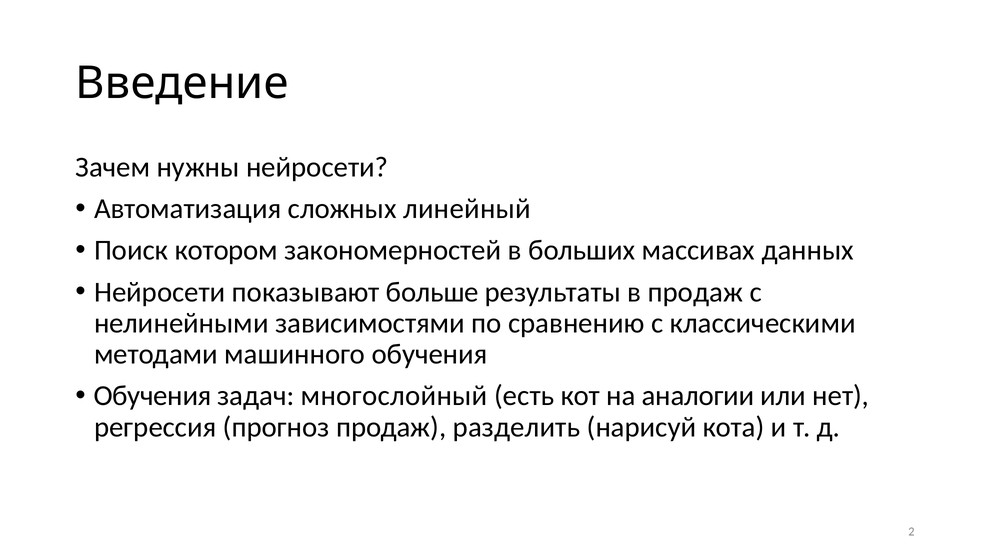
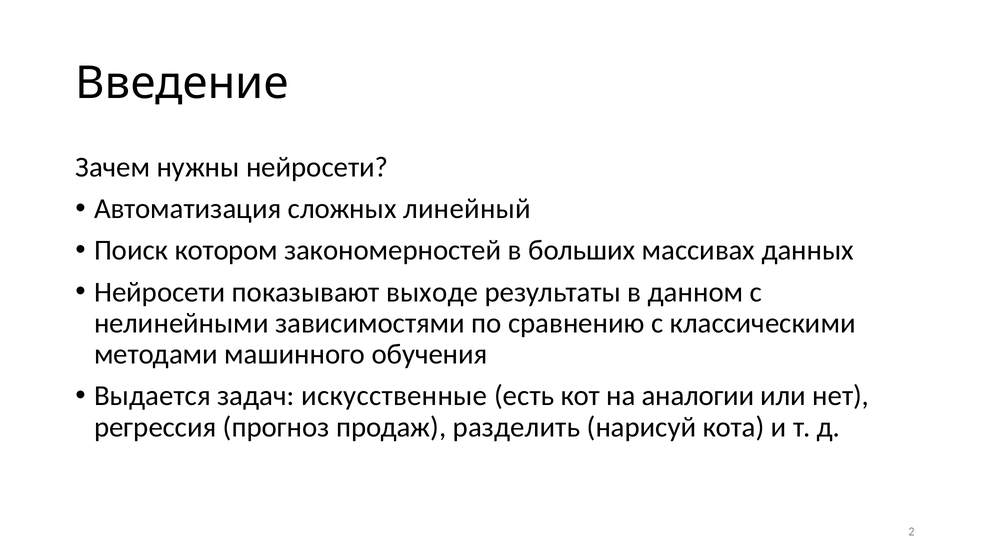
больше: больше -> выходе (432, 292)
в продаж: продаж -> данном (695, 292)
Обучения: Обучения -> Выдается (152, 396)
многослойный: многослойный -> искусственные (394, 396)
